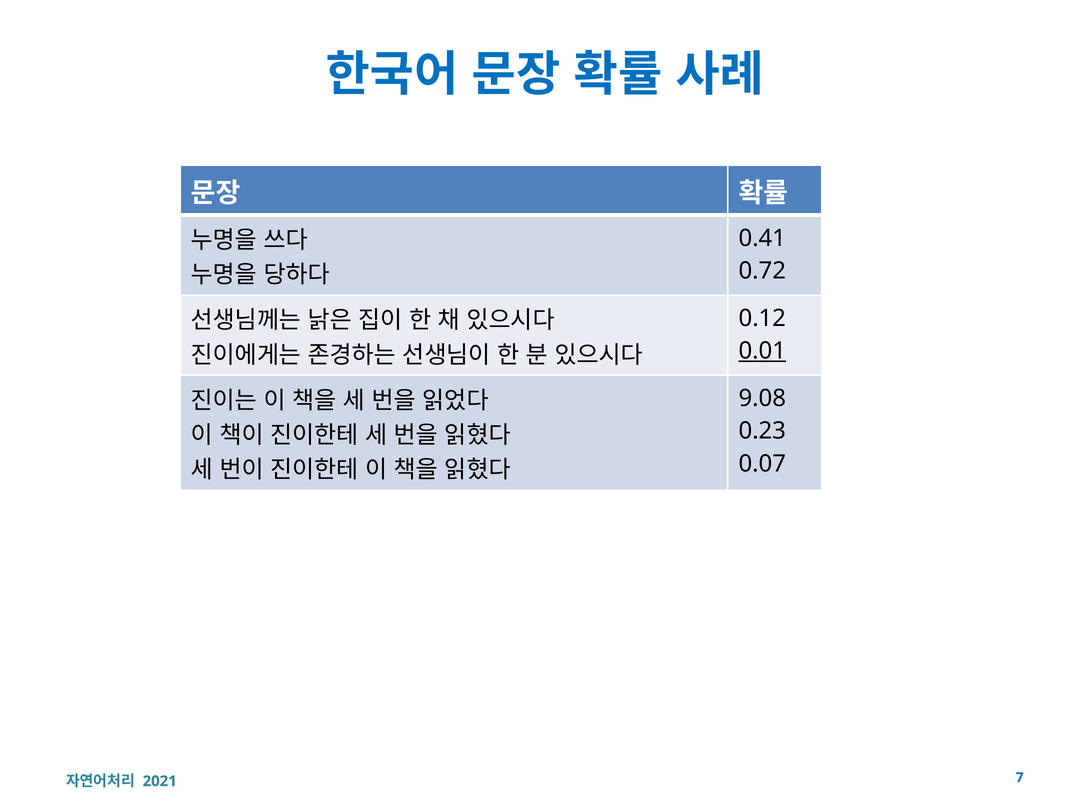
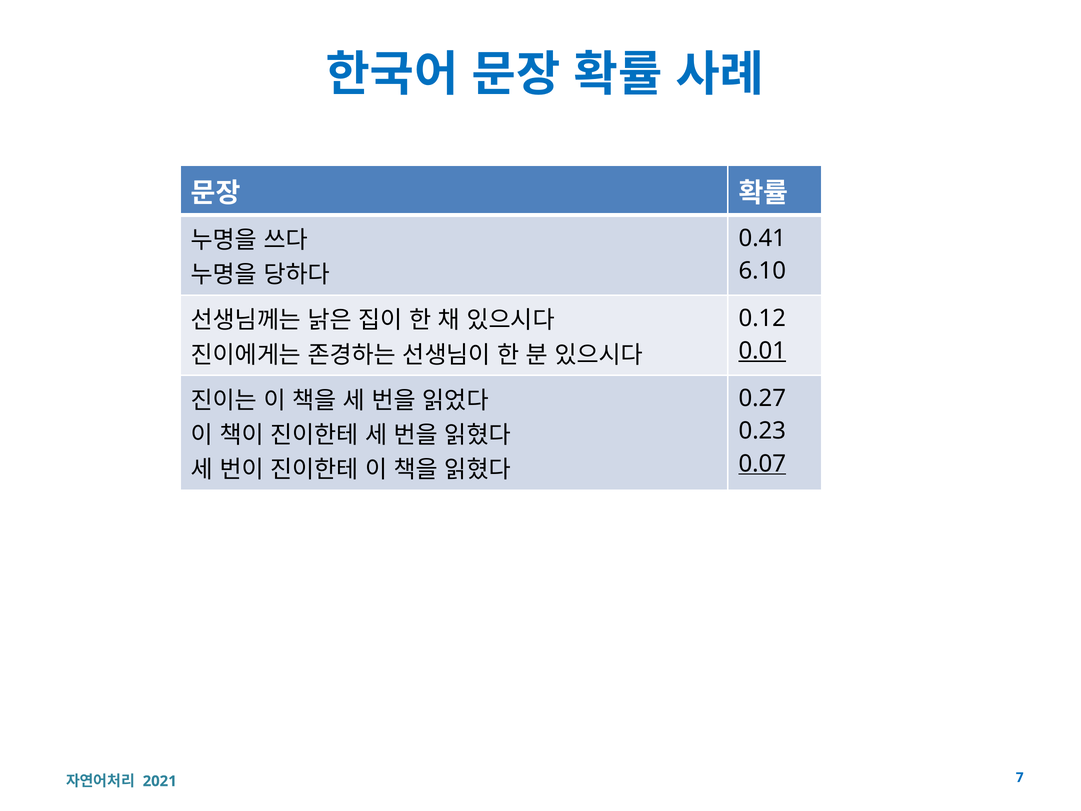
0.72: 0.72 -> 6.10 (762, 271)
9.08: 9.08 -> 0.27 (762, 398)
0.07 underline: none -> present (762, 464)
